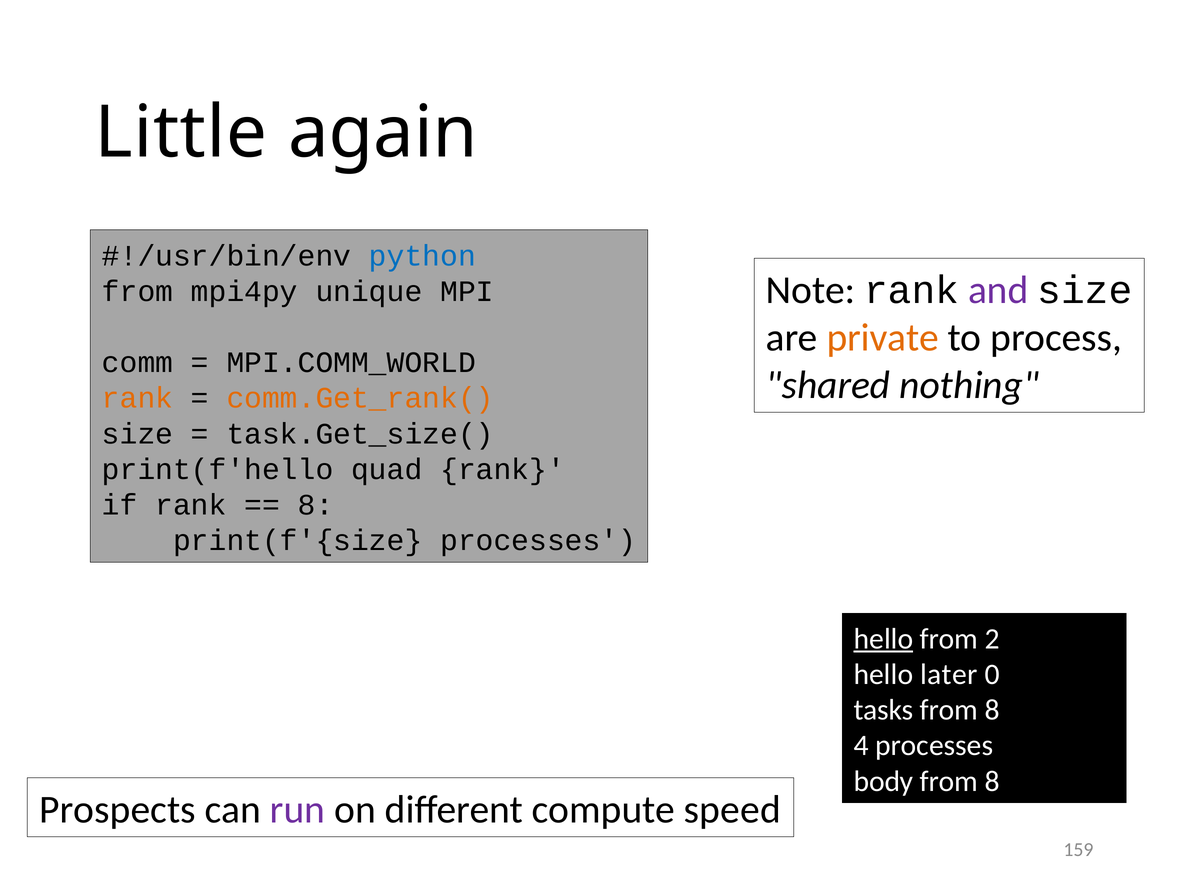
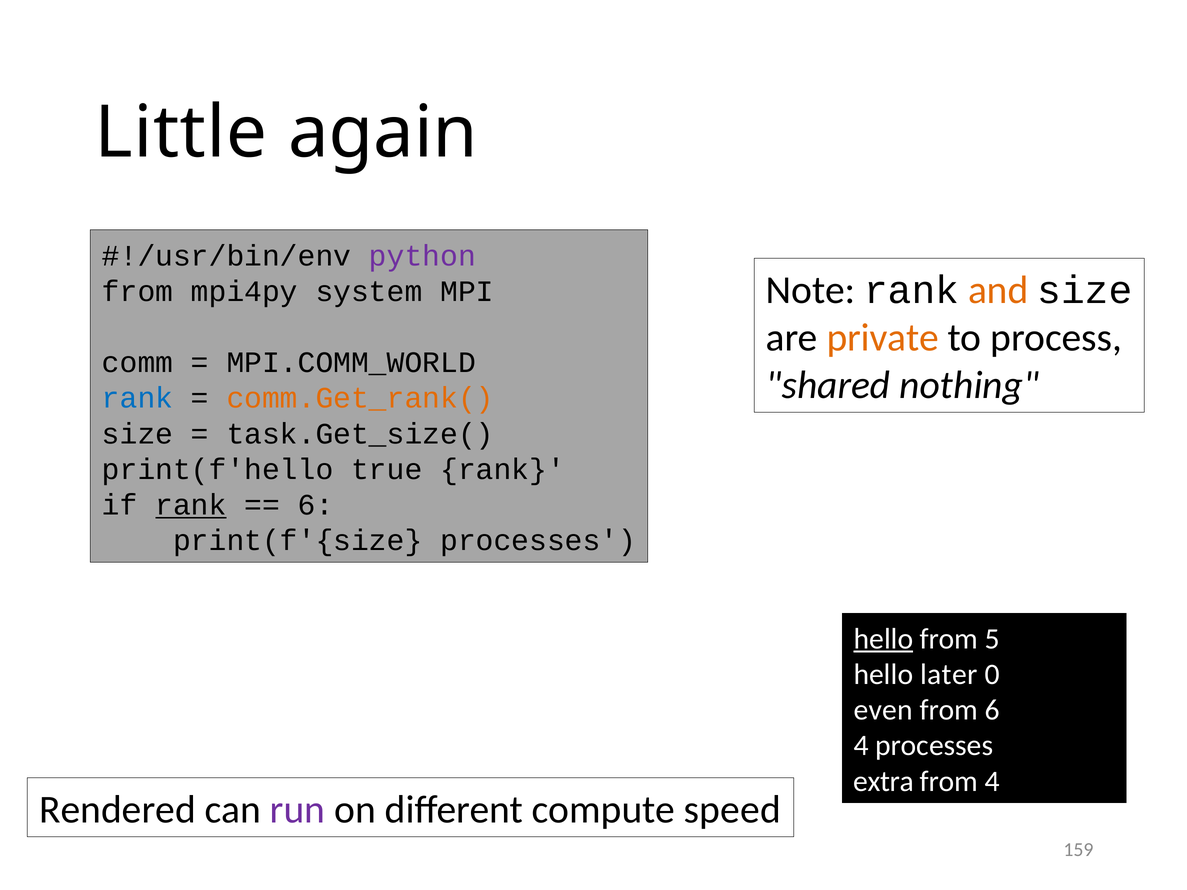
python colour: blue -> purple (422, 256)
and colour: purple -> orange (998, 291)
unique: unique -> system (369, 291)
rank colour: orange -> blue (138, 398)
quad: quad -> true (387, 469)
rank underline: none -> present (191, 505)
8: 8 -> 6 (316, 505)
2: 2 -> 5 (992, 639)
tasks: tasks -> even (883, 710)
8: 8 -> 6 (992, 710)
body: body -> extra (884, 781)
8: 8 -> 4 (992, 781)
Prospects: Prospects -> Rendered (117, 810)
